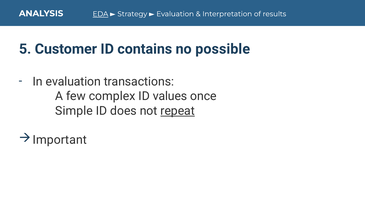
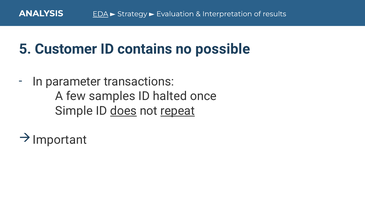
In evaluation: evaluation -> parameter (73, 82)
complex: complex -> samples (112, 96)
values: values -> halted (170, 96)
does underline: none -> present (123, 111)
